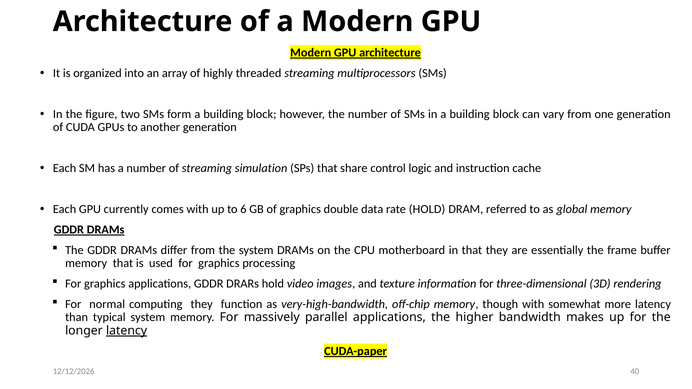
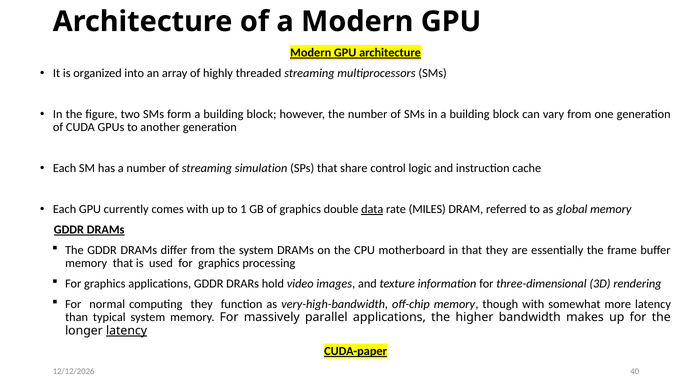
6: 6 -> 1 (243, 209)
data underline: none -> present (372, 209)
rate HOLD: HOLD -> MILES (427, 209)
